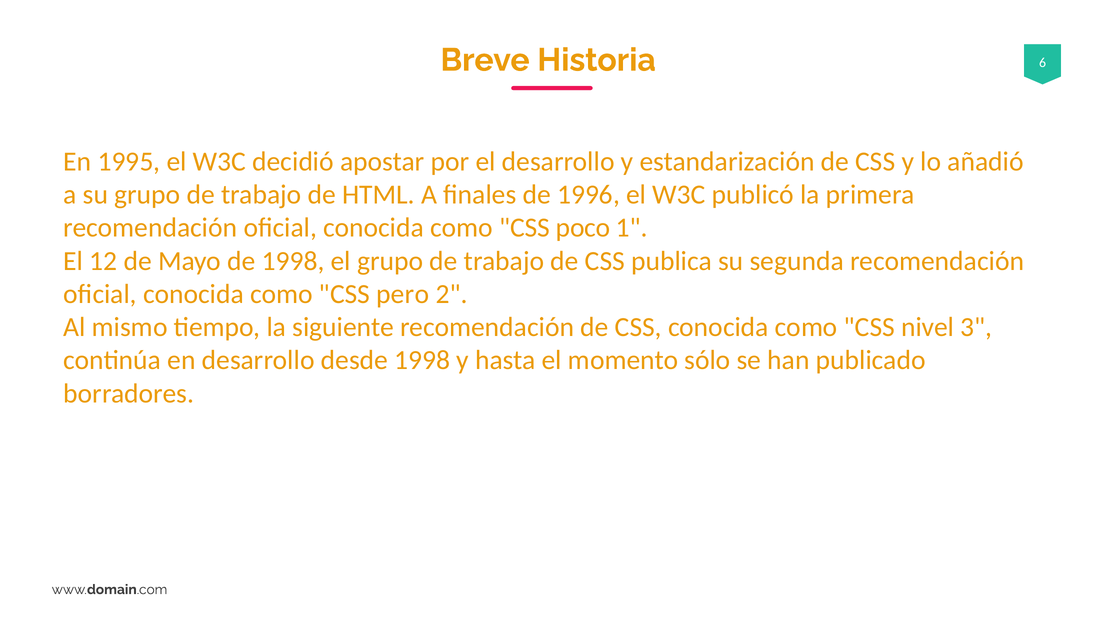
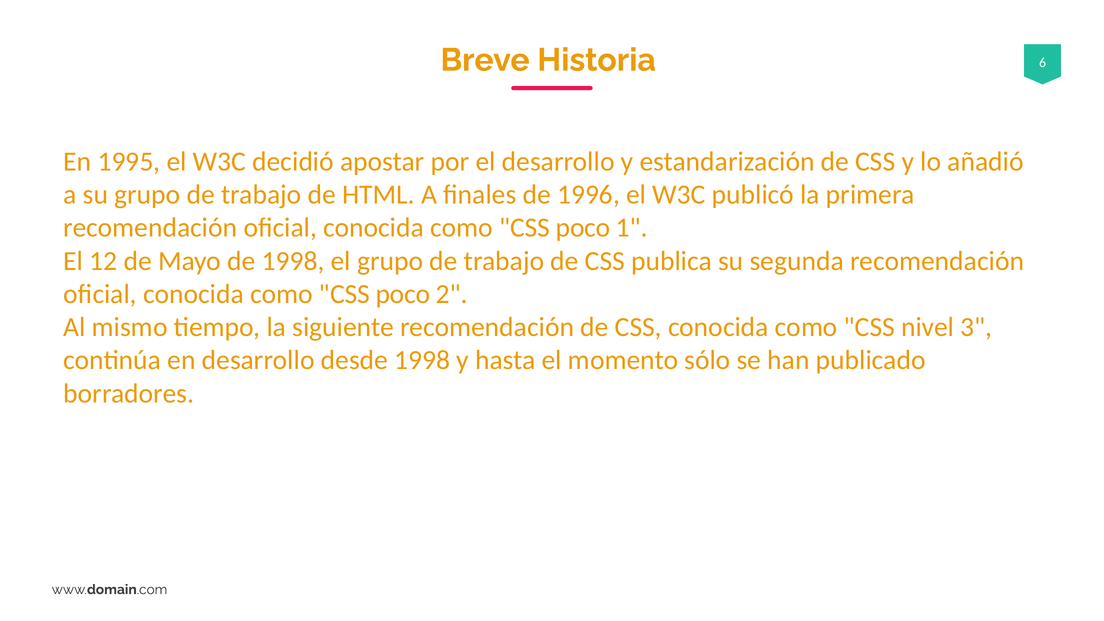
pero: pero -> poco (403, 294)
